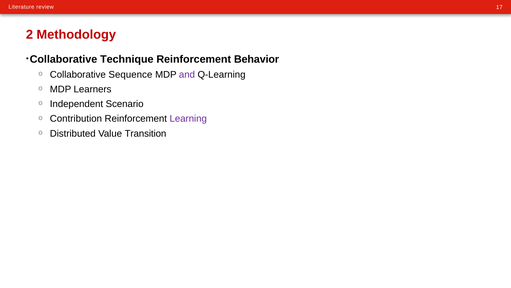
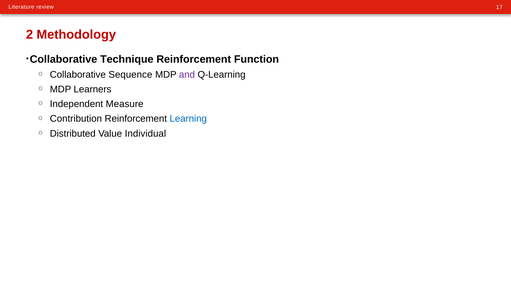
Behavior: Behavior -> Function (256, 59)
Scenario: Scenario -> Measure (125, 104)
Learning colour: purple -> blue (188, 119)
Transition: Transition -> Individual (145, 133)
